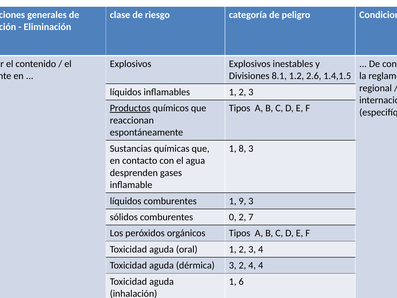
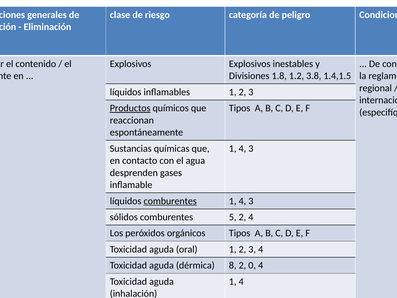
8.1: 8.1 -> 1.8 (279, 76)
2.6: 2.6 -> 3.8 (314, 76)
8: 8 -> 4 (242, 148)
comburentes underline: none -> present (170, 201)
9: 9 -> 4 (242, 201)
0: 0 -> 5 (233, 217)
2 7: 7 -> 4 (251, 217)
dérmica 3: 3 -> 8 (233, 265)
2 4: 4 -> 0 (252, 265)
6: 6 -> 4 (241, 281)
